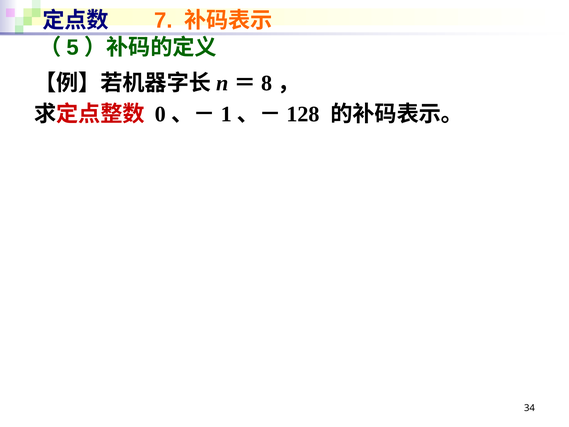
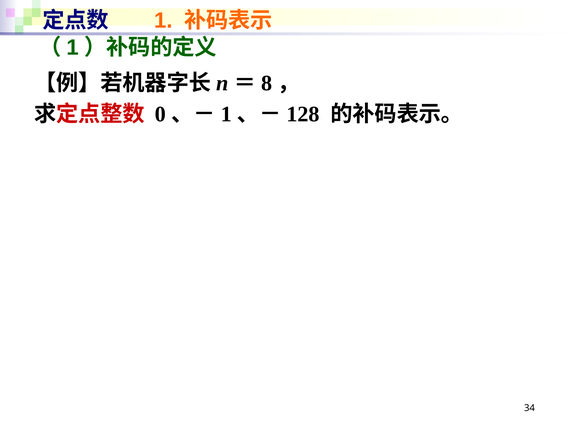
7: 7 -> 1 (163, 21)
5: 5 -> 1 (73, 47)
